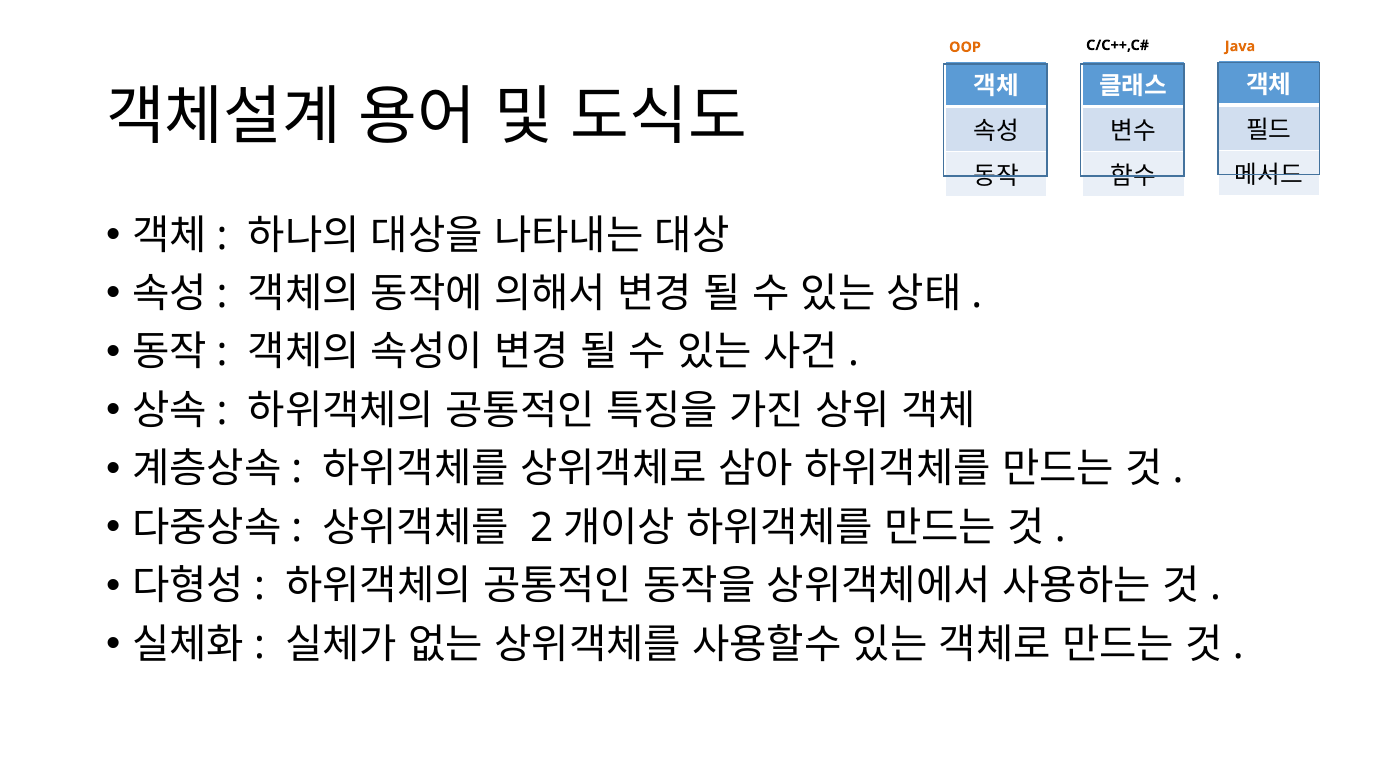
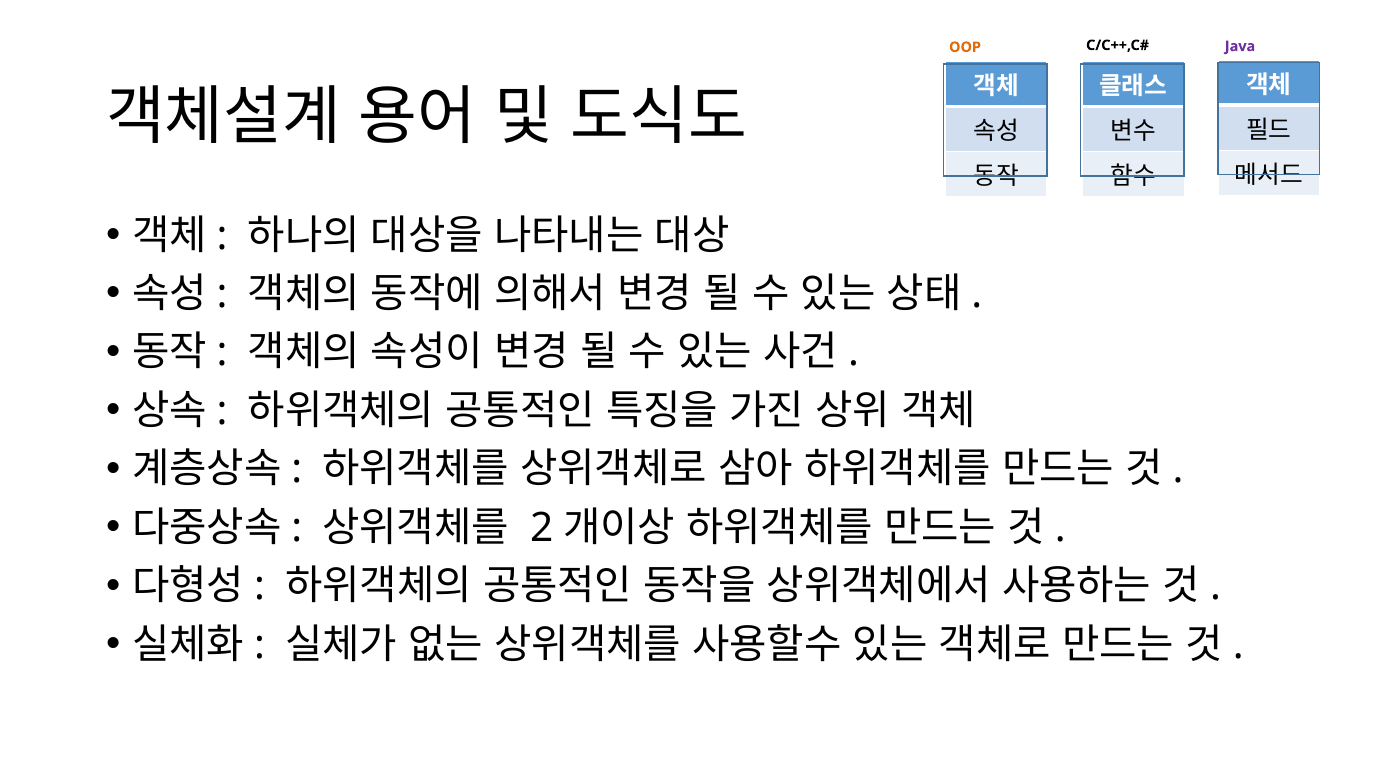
Java colour: orange -> purple (1240, 46)
